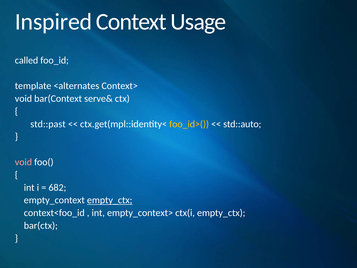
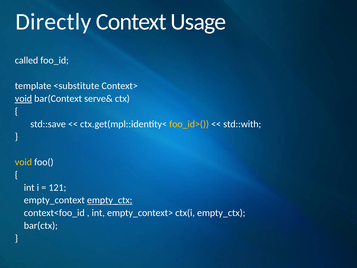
Inspired: Inspired -> Directly (53, 22)
<alternates: <alternates -> <substitute (76, 86)
void underline: none -> present (23, 98)
std::past: std::past -> std::save (48, 124)
std::auto: std::auto -> std::with (242, 124)
void colour: pink -> yellow (23, 162)
682: 682 -> 121 (57, 187)
